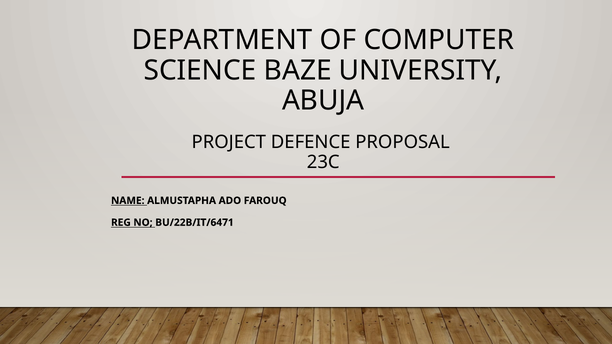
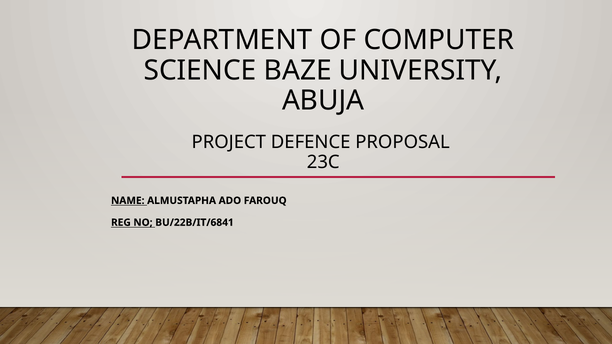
BU/22B/IT/6471: BU/22B/IT/6471 -> BU/22B/IT/6841 (195, 223)
